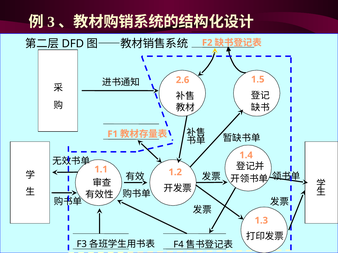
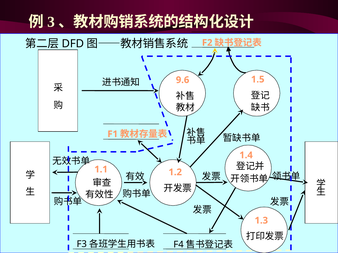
2.6: 2.6 -> 9.6 (183, 80)
